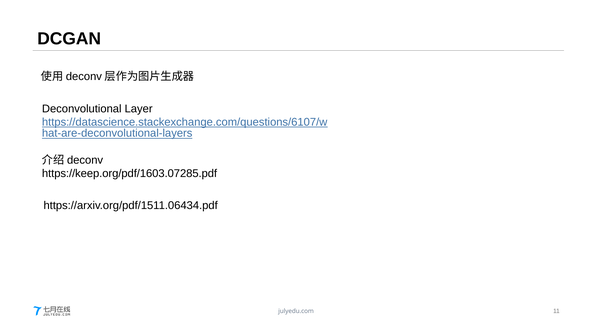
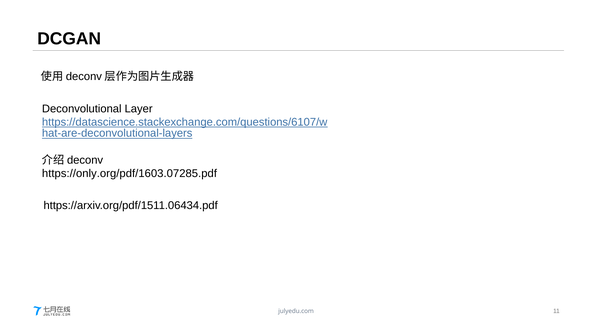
https://keep.org/pdf/1603.07285.pdf: https://keep.org/pdf/1603.07285.pdf -> https://only.org/pdf/1603.07285.pdf (129, 174)
